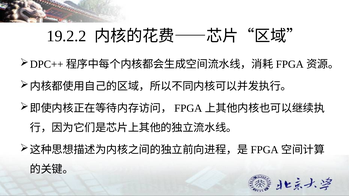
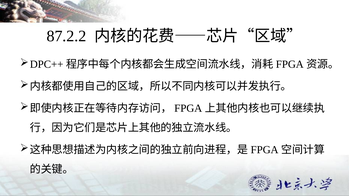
19.2.2: 19.2.2 -> 87.2.2 (66, 36)
